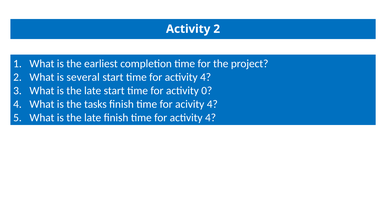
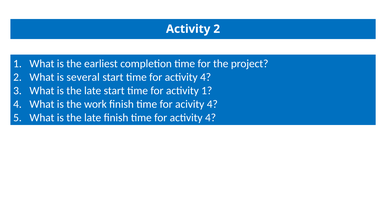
activity 0: 0 -> 1 (207, 90)
tasks: tasks -> work (95, 104)
